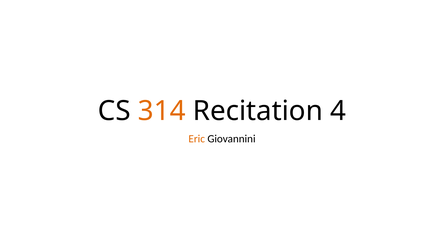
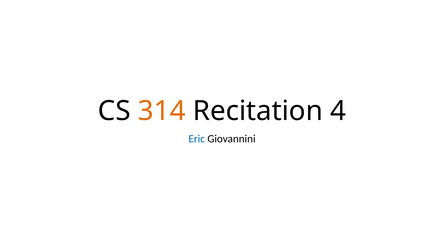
Eric colour: orange -> blue (197, 139)
